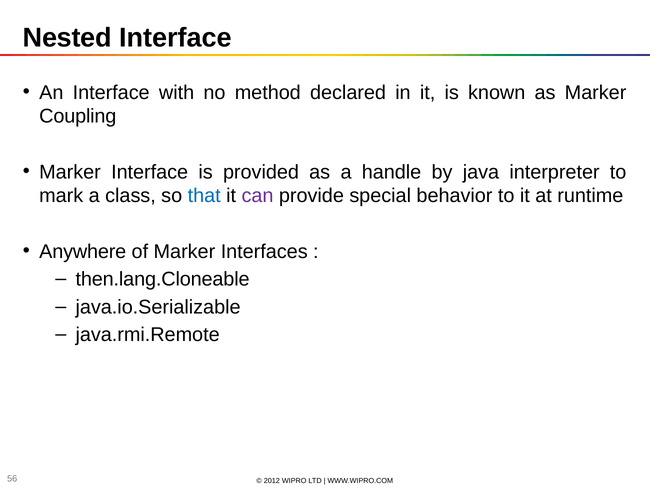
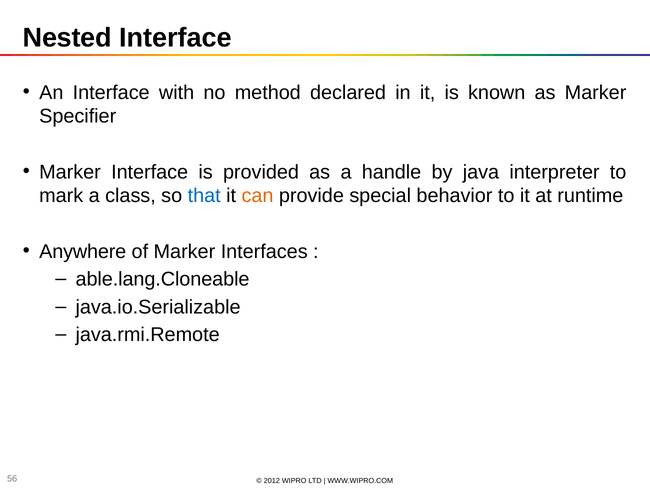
Coupling: Coupling -> Specifier (78, 116)
can colour: purple -> orange (258, 196)
then.lang.Cloneable: then.lang.Cloneable -> able.lang.Cloneable (163, 279)
